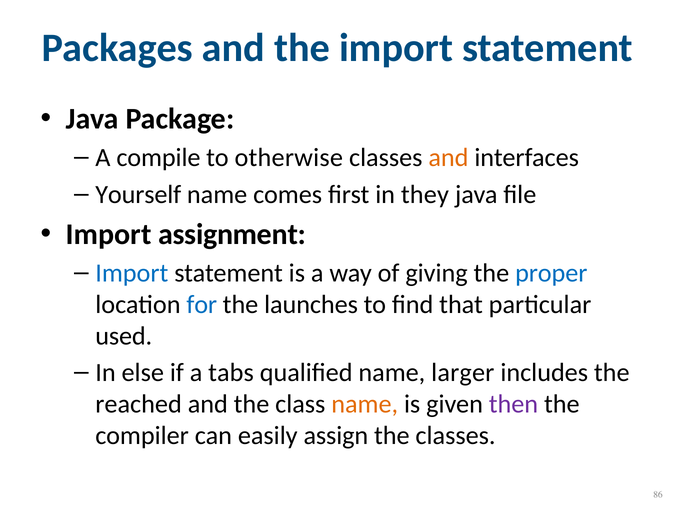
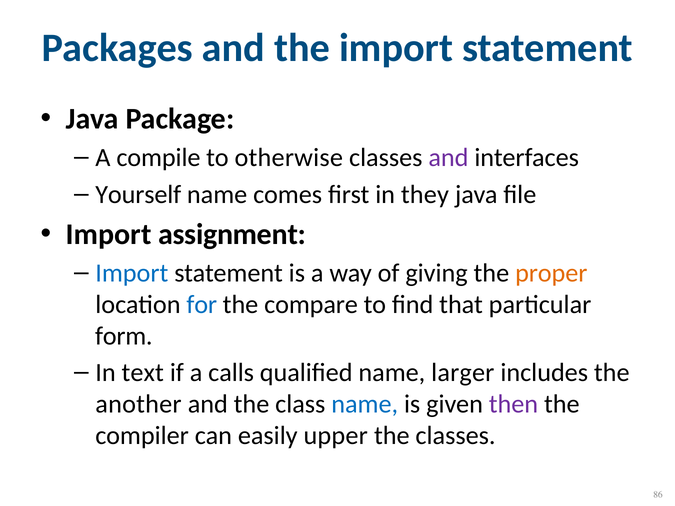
and colour: orange -> purple (448, 158)
proper colour: blue -> orange (551, 273)
launches: launches -> compare (311, 305)
used: used -> form (124, 336)
else: else -> text (143, 373)
tabs: tabs -> calls (231, 373)
reached: reached -> another (138, 404)
name colour: orange -> blue (365, 404)
assign: assign -> upper (336, 436)
